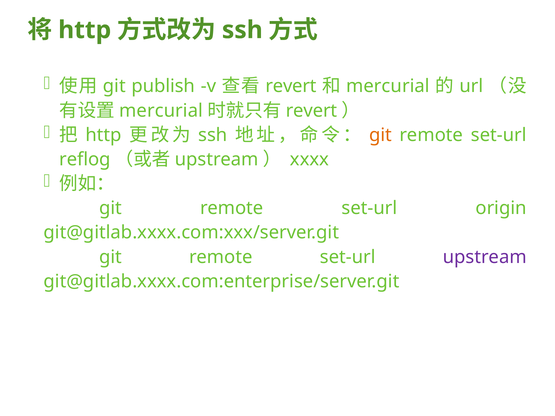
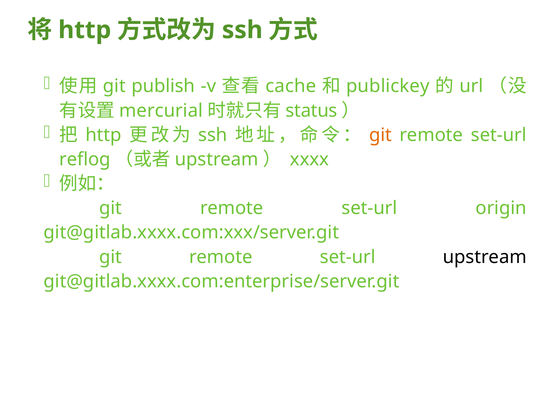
revert: revert -> cache (291, 86)
mercurial: mercurial -> publickey (388, 86)
revert: revert -> status (311, 111)
upstream colour: purple -> black (485, 257)
